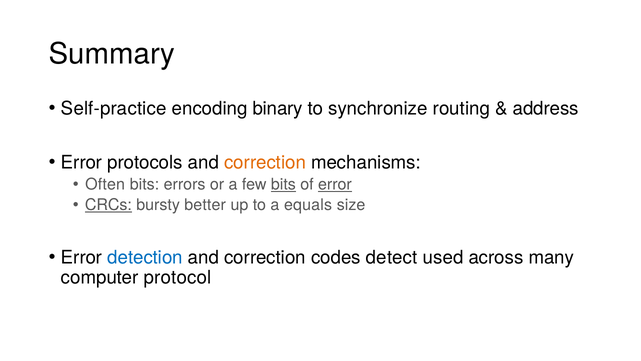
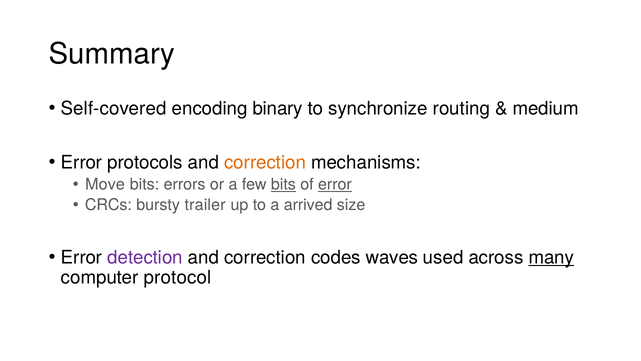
Self-practice: Self-practice -> Self-covered (114, 108)
address: address -> medium (546, 108)
Often: Often -> Move (105, 184)
CRCs underline: present -> none (108, 205)
better: better -> trailer (205, 205)
equals: equals -> arrived (308, 205)
detection colour: blue -> purple (145, 257)
detect: detect -> waves (392, 257)
many underline: none -> present (551, 257)
